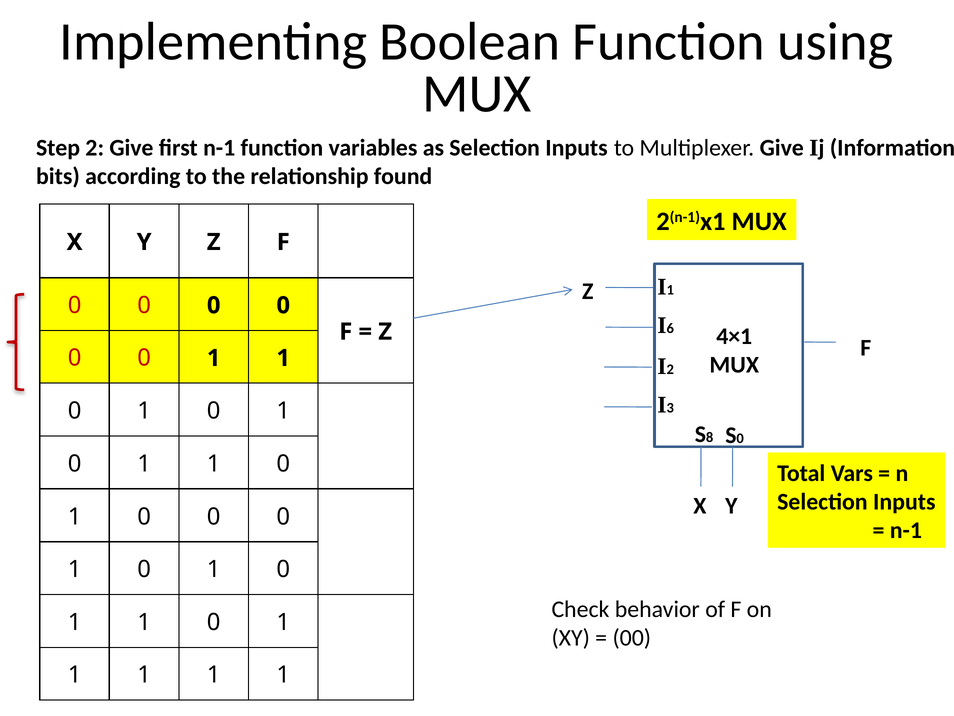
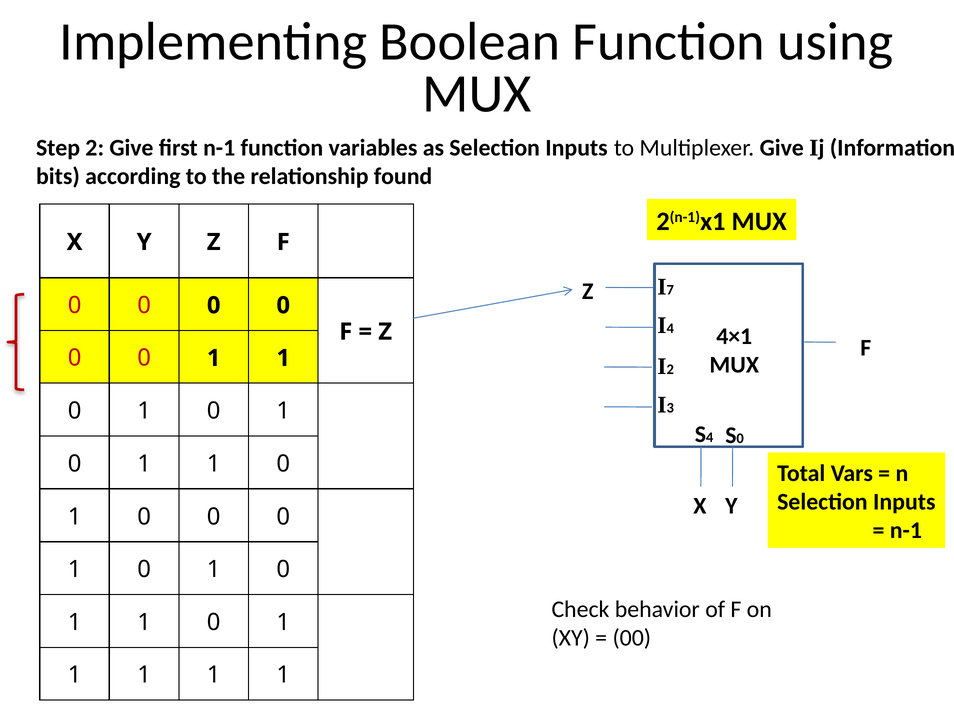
1: 1 -> 7 (670, 290)
6: 6 -> 4 (670, 328)
8: 8 -> 4 (710, 437)
